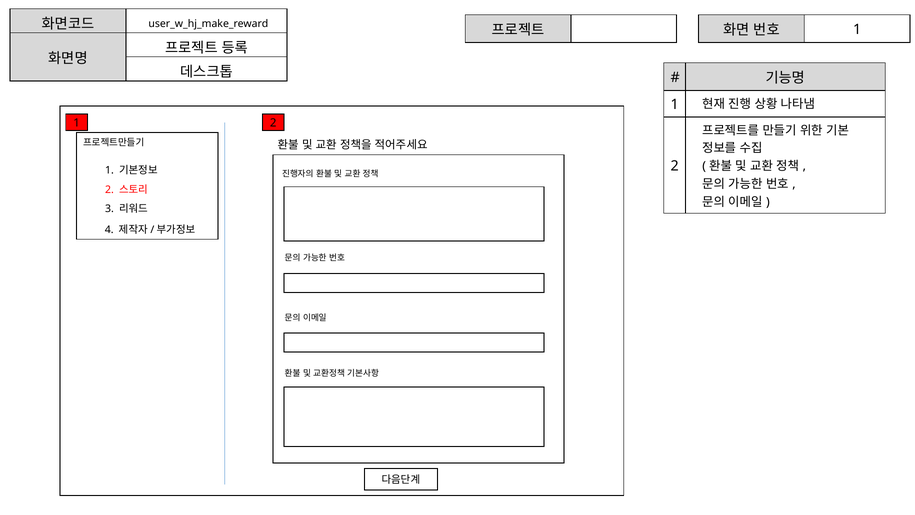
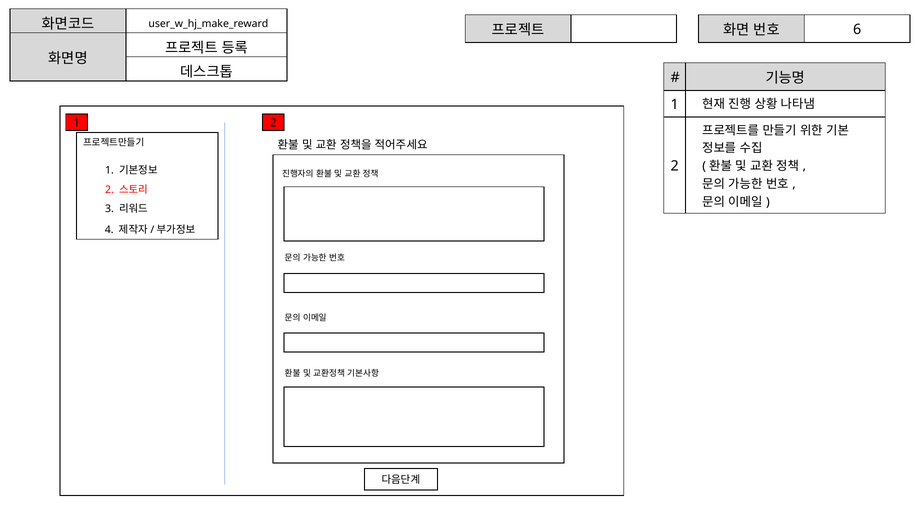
1: 1 -> 6 (857, 29)
